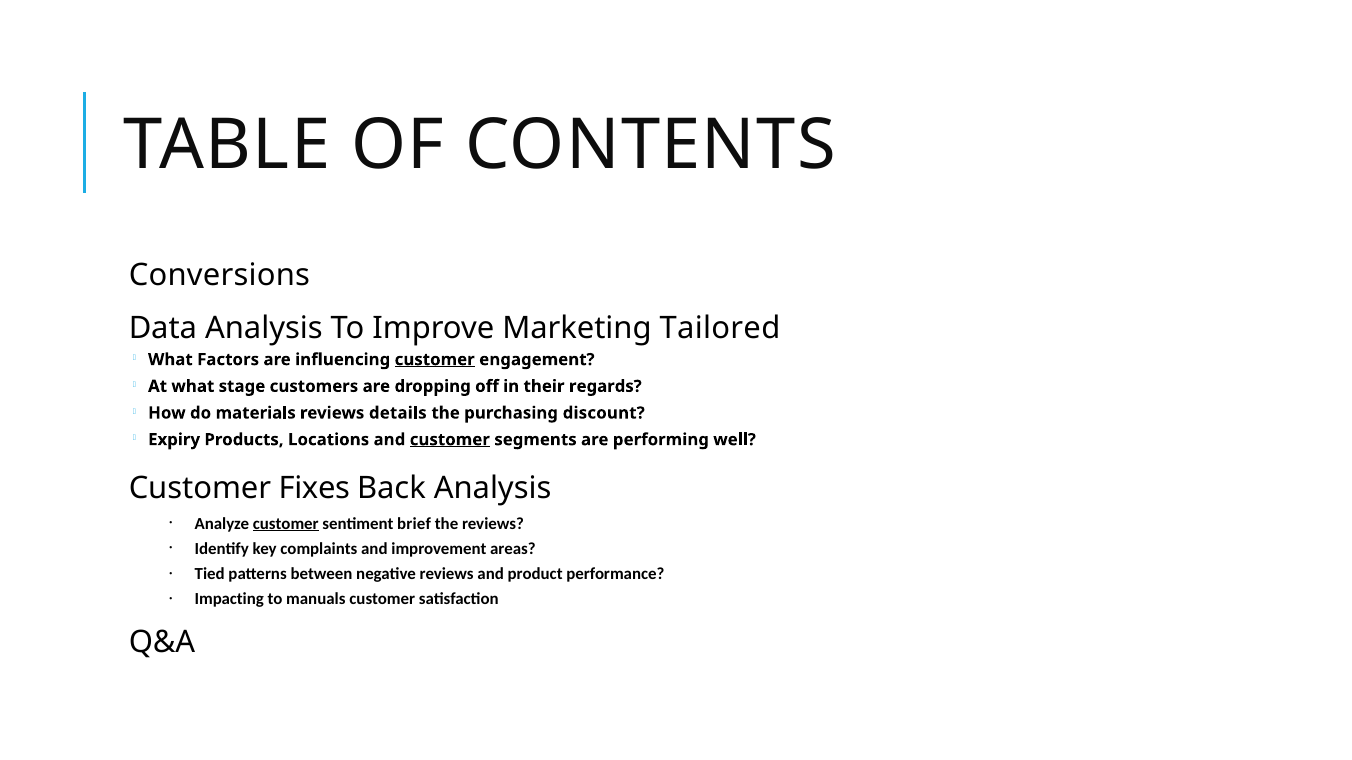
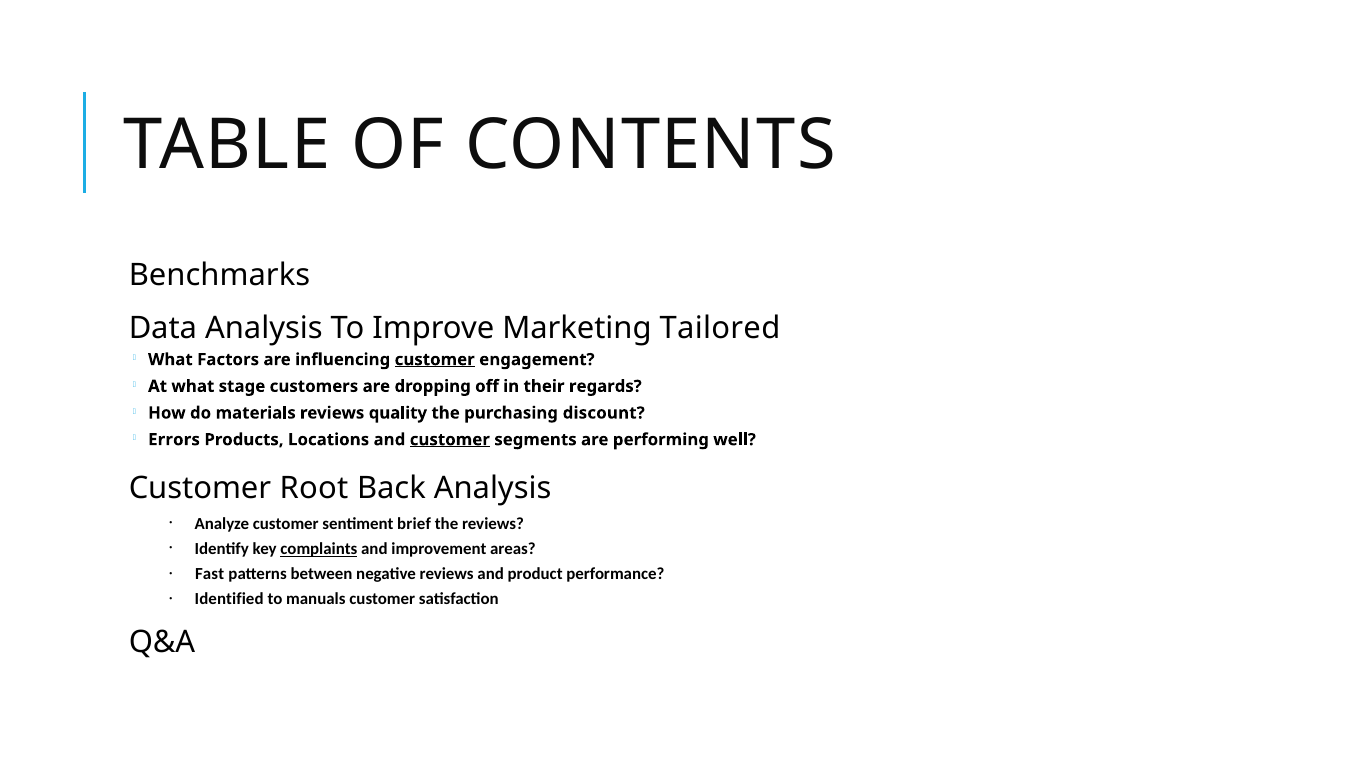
Conversions: Conversions -> Benchmarks (219, 275)
details: details -> quality (398, 413)
Expiry: Expiry -> Errors (174, 440)
Fixes: Fixes -> Root (314, 488)
customer underline: present -> none (286, 524)
complaints underline: none -> present (319, 549)
Tied: Tied -> Fast (210, 575)
Impacting: Impacting -> Identified (229, 600)
